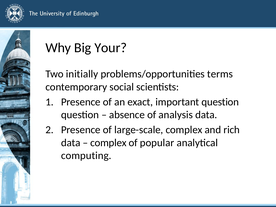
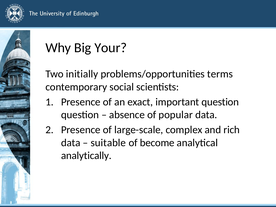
analysis: analysis -> popular (176, 115)
complex: complex -> suitable (108, 143)
popular: popular -> become (157, 143)
computing: computing -> analytically (86, 156)
